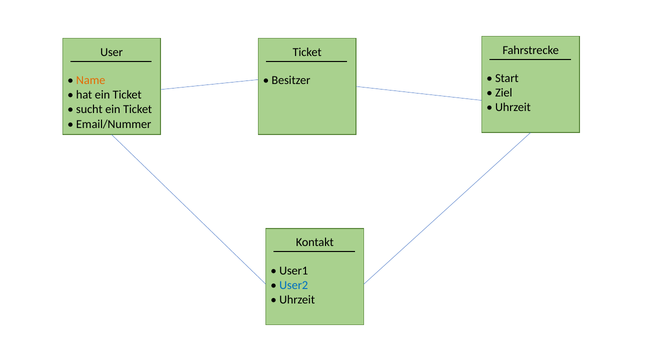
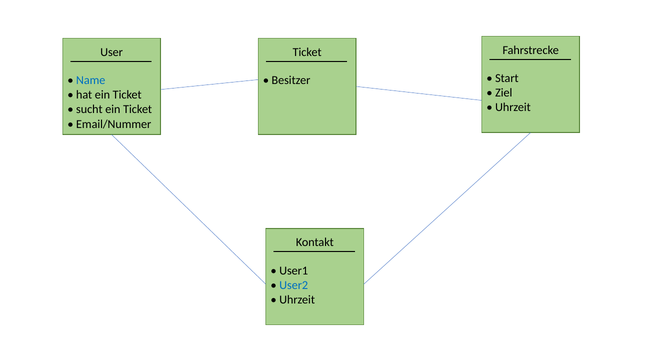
Name colour: orange -> blue (91, 80)
